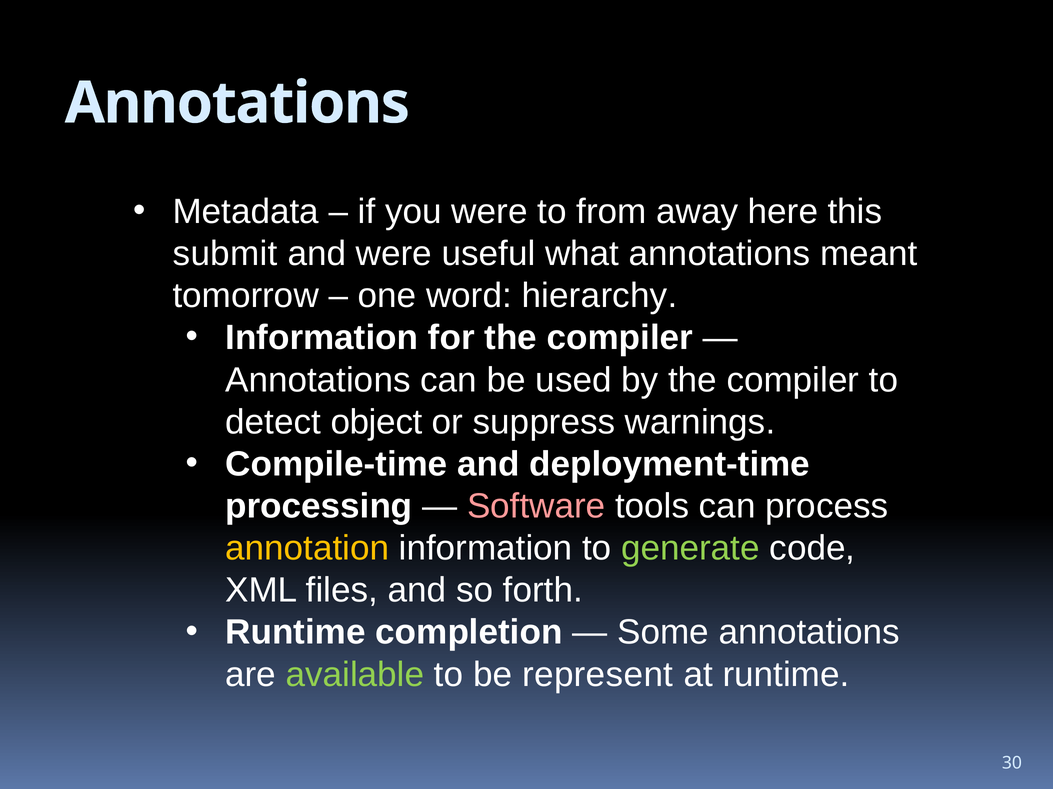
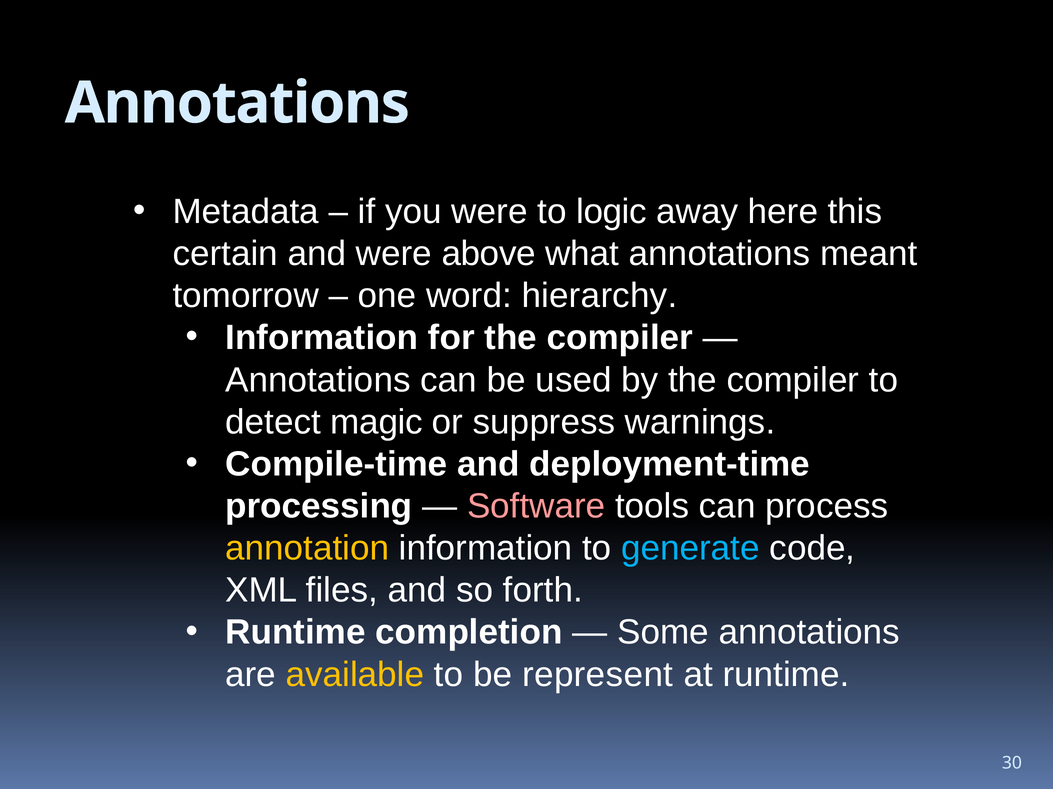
from: from -> logic (612, 212)
submit: submit -> certain (225, 254)
useful: useful -> above (489, 254)
object: object -> magic (377, 422)
generate colour: light green -> light blue (690, 549)
available colour: light green -> yellow (355, 675)
